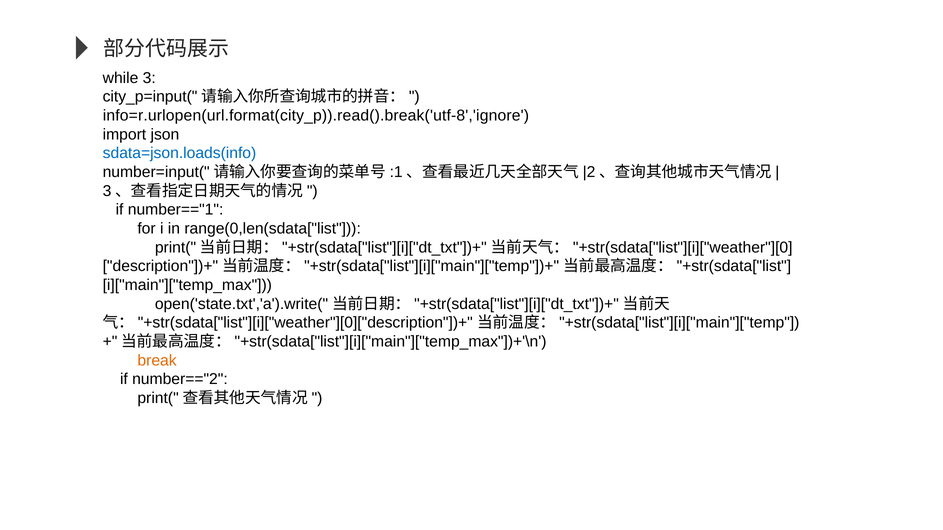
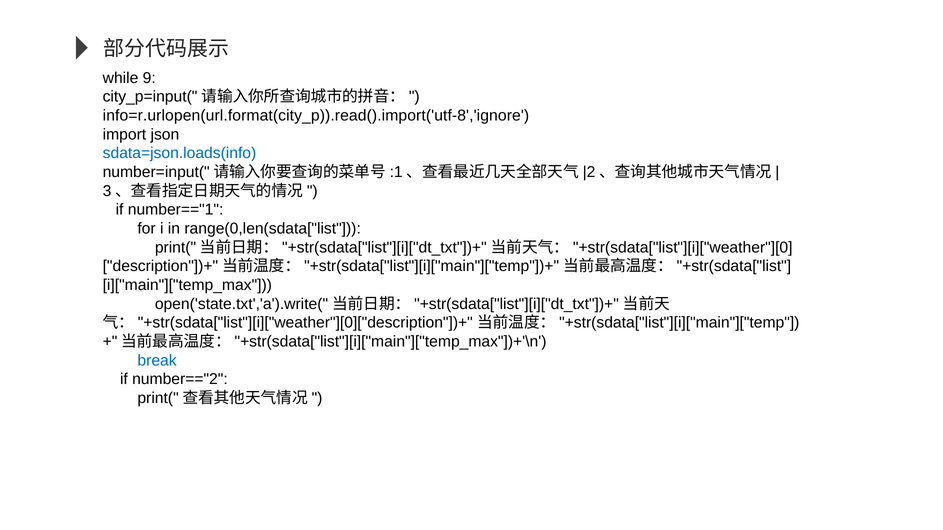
3: 3 -> 9 (149, 78)
info=r.urlopen(url.format(city_p)).read().break('utf-8','ignore: info=r.urlopen(url.format(city_p)).read().break('utf-8','ignore -> info=r.urlopen(url.format(city_p)).read().import('utf-8','ignore (316, 116)
break colour: orange -> blue (157, 361)
